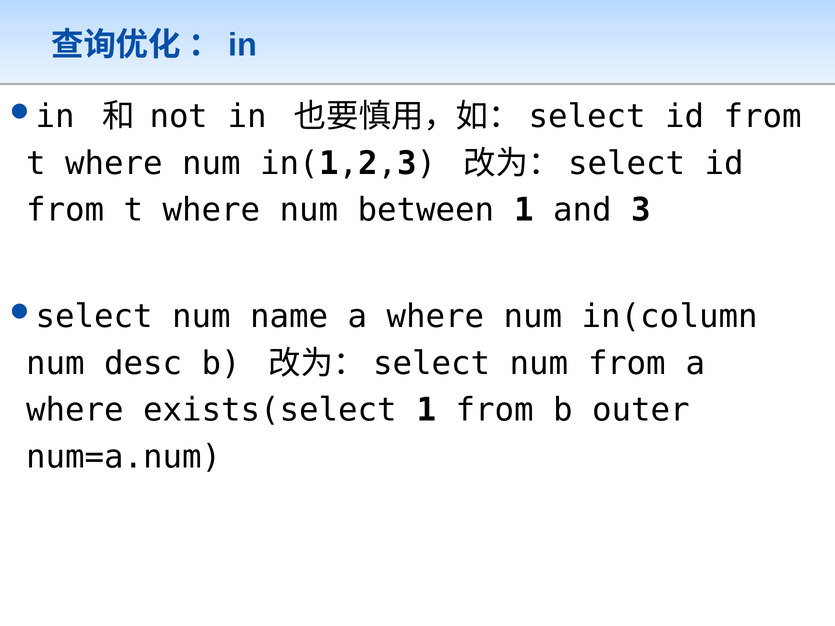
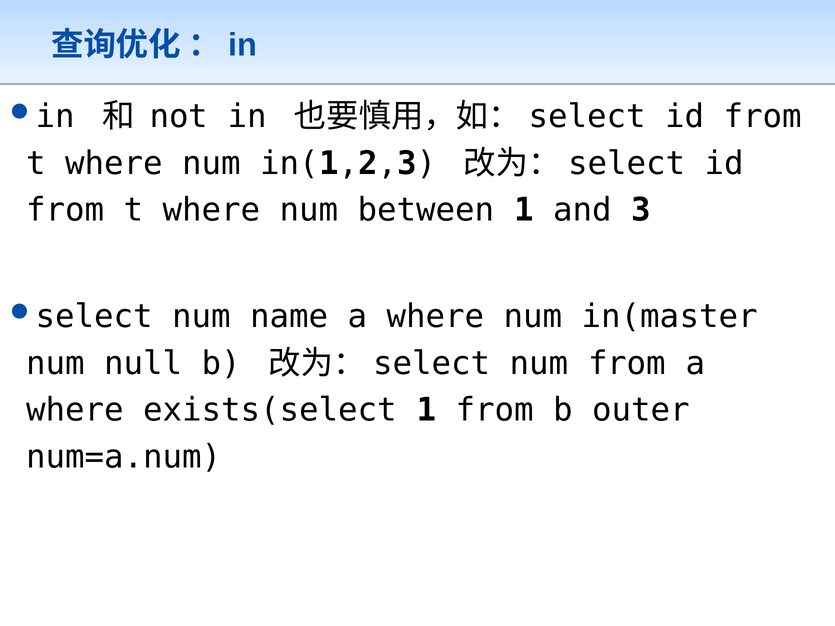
in(column: in(column -> in(master (670, 317)
desc: desc -> null (143, 364)
